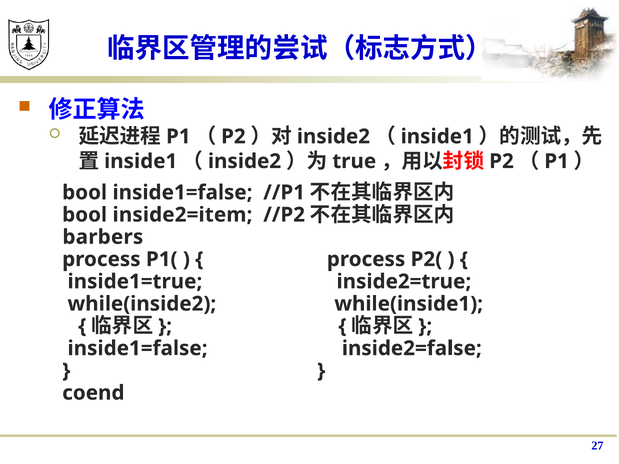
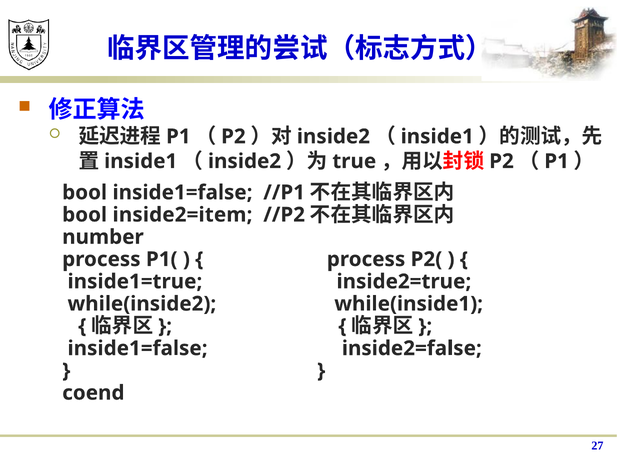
barbers: barbers -> number (103, 237)
